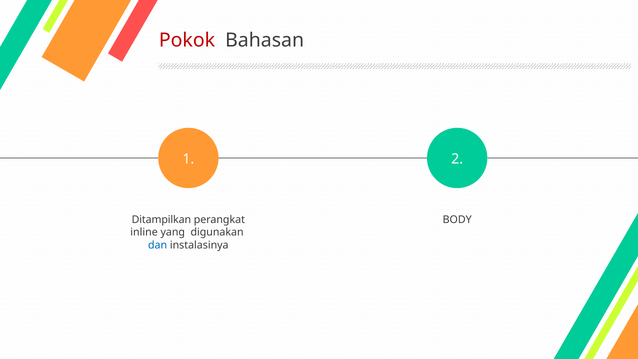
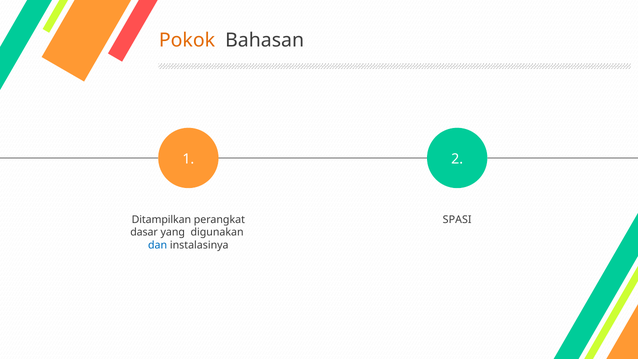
Pokok colour: red -> orange (187, 40)
BODY: BODY -> SPASI (457, 220)
inline: inline -> dasar (144, 232)
